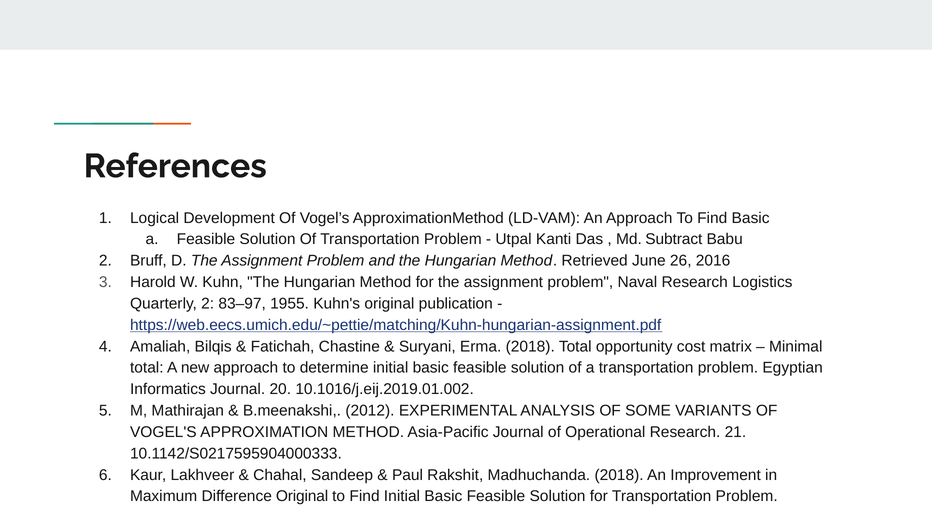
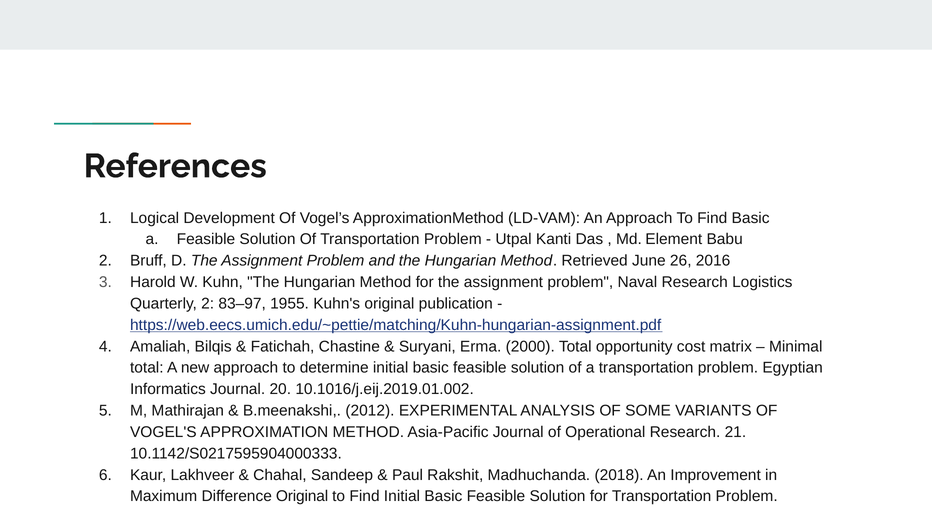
Subtract: Subtract -> Element (674, 239)
Erma 2018: 2018 -> 2000 (530, 347)
